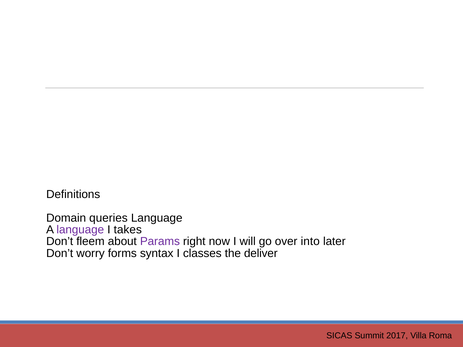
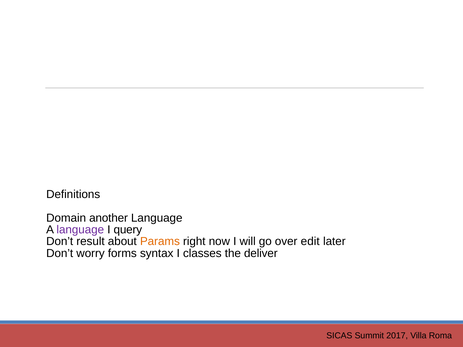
queries: queries -> another (109, 218)
takes: takes -> query (128, 230)
fleem: fleem -> result (90, 242)
Params colour: purple -> orange (160, 242)
into: into -> edit (310, 242)
